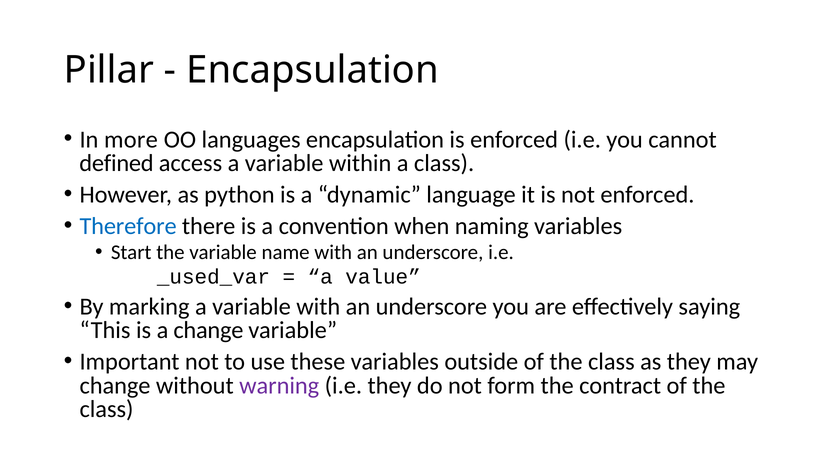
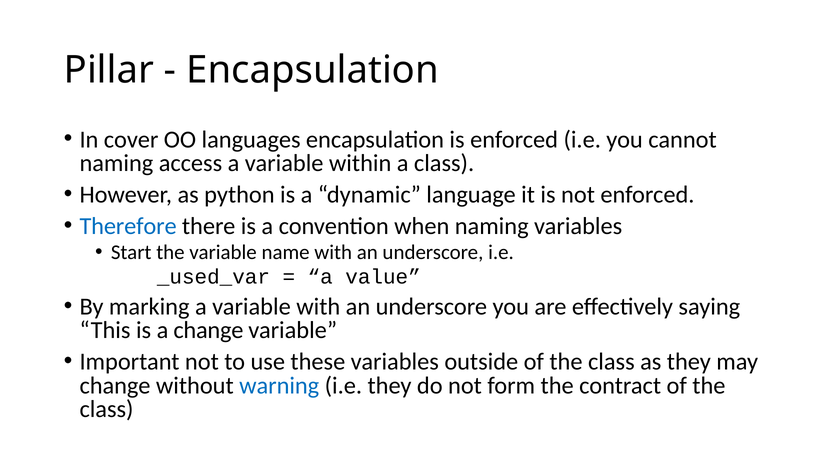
more: more -> cover (131, 139)
defined: defined -> naming (116, 163)
warning colour: purple -> blue (279, 385)
